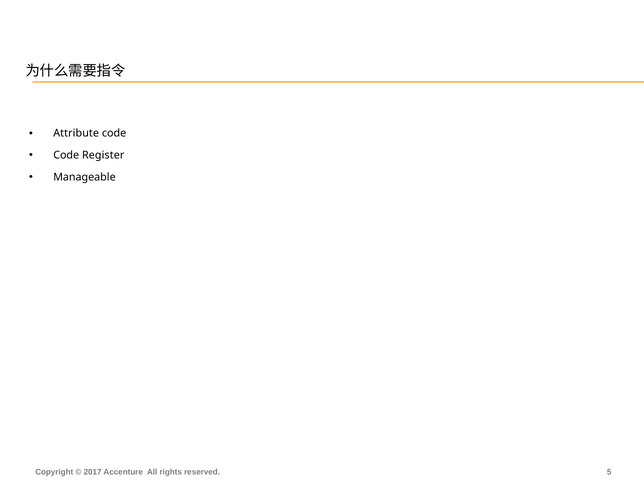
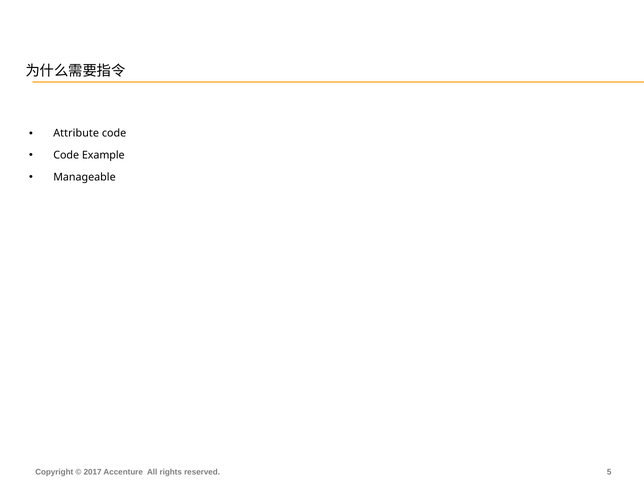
Register: Register -> Example (103, 155)
